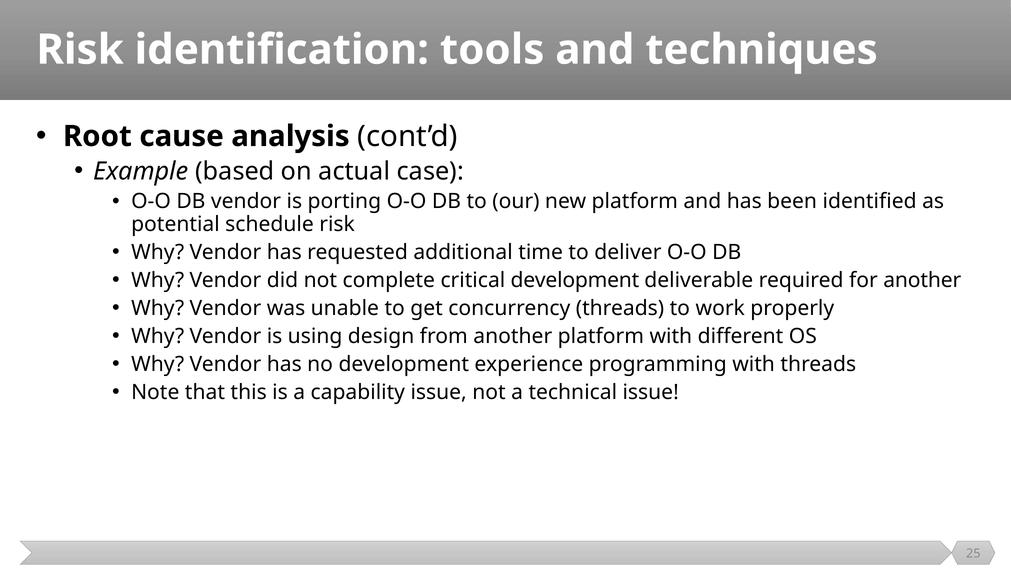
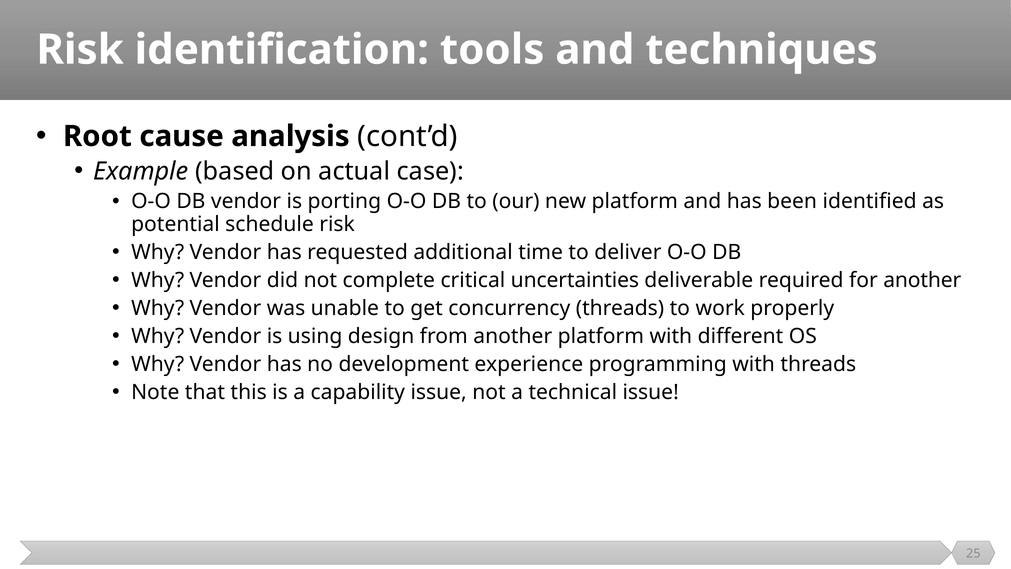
critical development: development -> uncertainties (575, 280)
